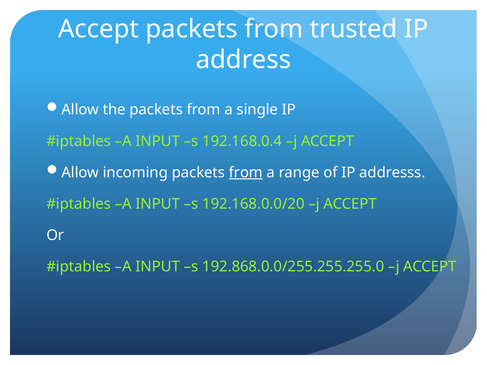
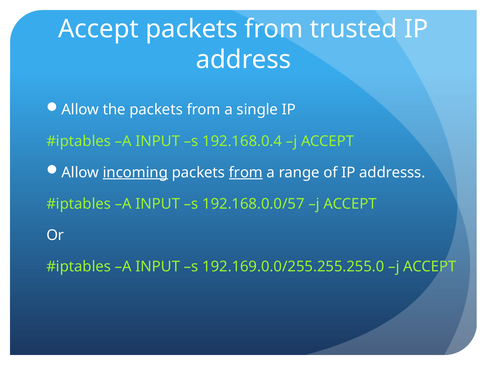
incoming underline: none -> present (135, 173)
192.168.0.0/20: 192.168.0.0/20 -> 192.168.0.0/57 (253, 204)
192.868.0.0/255.255.255.0: 192.868.0.0/255.255.255.0 -> 192.169.0.0/255.255.255.0 (293, 267)
